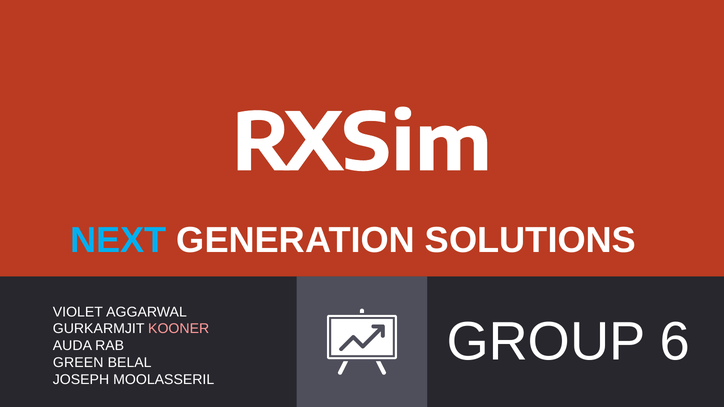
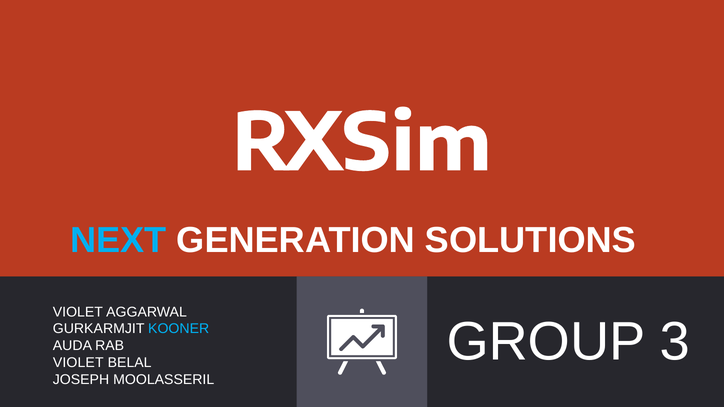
6: 6 -> 3 (675, 342)
KOONER colour: pink -> light blue (179, 329)
GREEN: GREEN -> VIOLET (78, 363)
